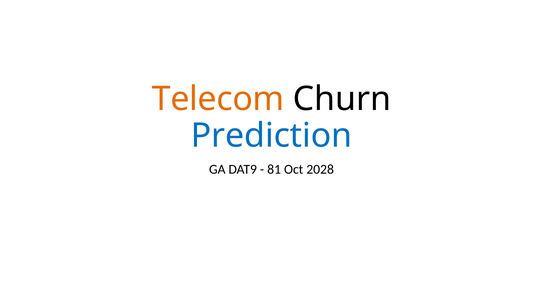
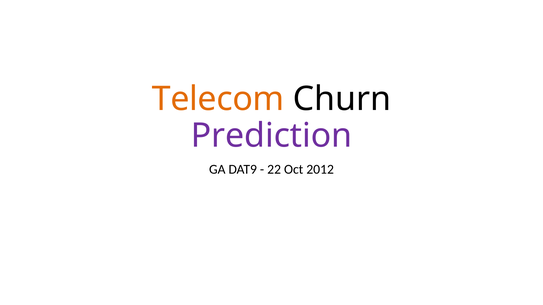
Prediction colour: blue -> purple (272, 136)
81: 81 -> 22 (274, 170)
2028: 2028 -> 2012 (320, 170)
